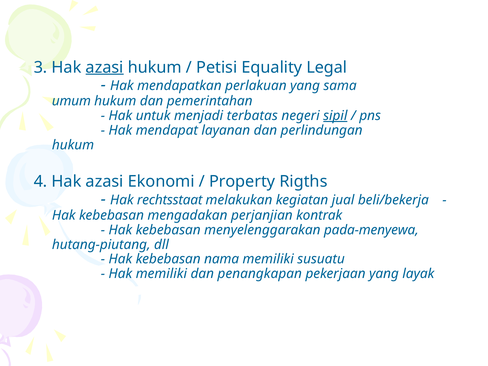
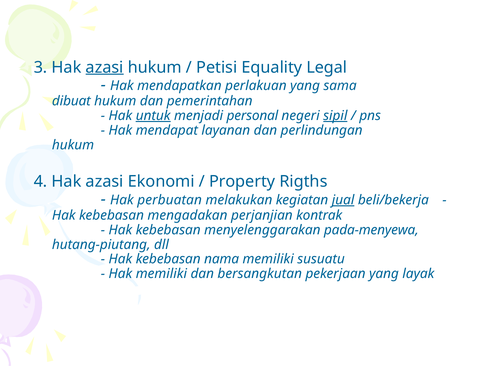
umum: umum -> dibuat (71, 101)
untuk underline: none -> present (153, 116)
terbatas: terbatas -> personal (252, 116)
rechtsstaat: rechtsstaat -> perbuatan (170, 200)
jual underline: none -> present (343, 200)
penangkapan: penangkapan -> bersangkutan (260, 274)
